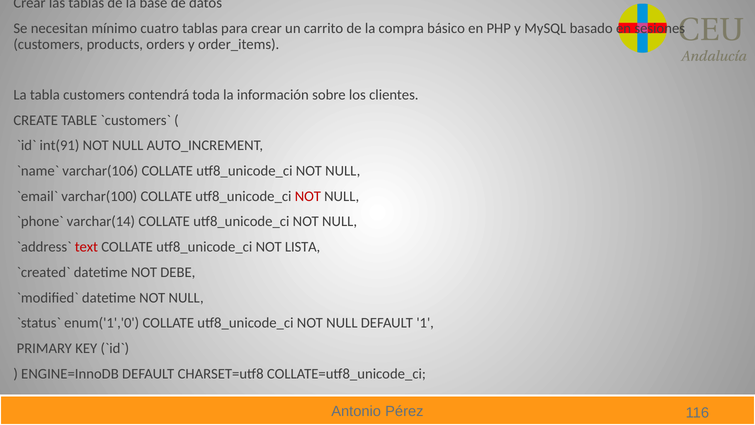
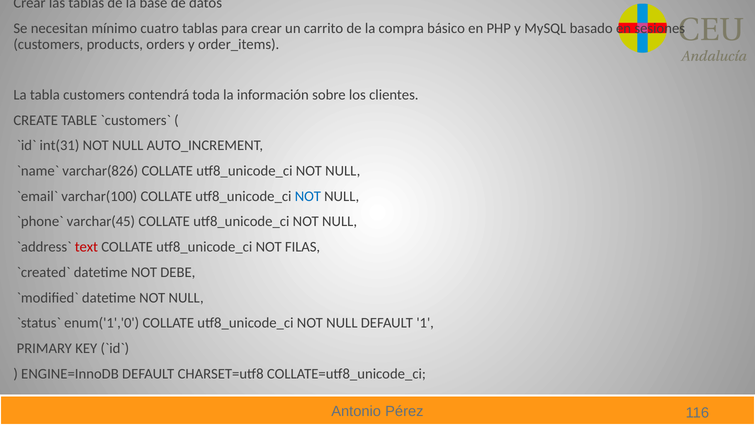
int(91: int(91 -> int(31 (59, 146)
varchar(106: varchar(106 -> varchar(826 (100, 171)
NOT colour: red -> blue (308, 196)
varchar(14: varchar(14 -> varchar(45 (101, 221)
LISTA: LISTA -> FILAS (303, 247)
